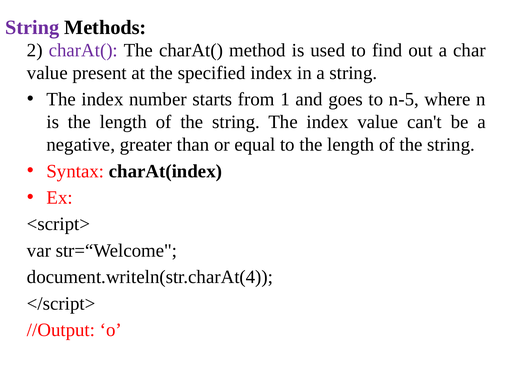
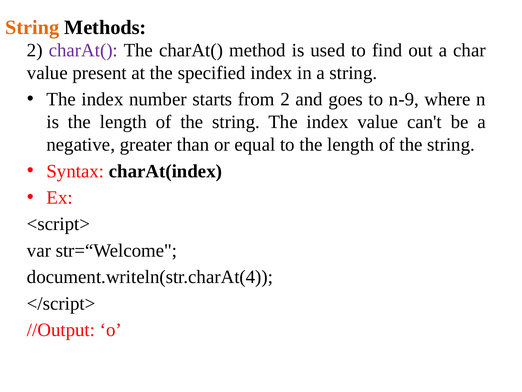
String colour: purple -> orange (32, 27)
from 1: 1 -> 2 (285, 99)
n-5: n-5 -> n-9 (404, 99)
